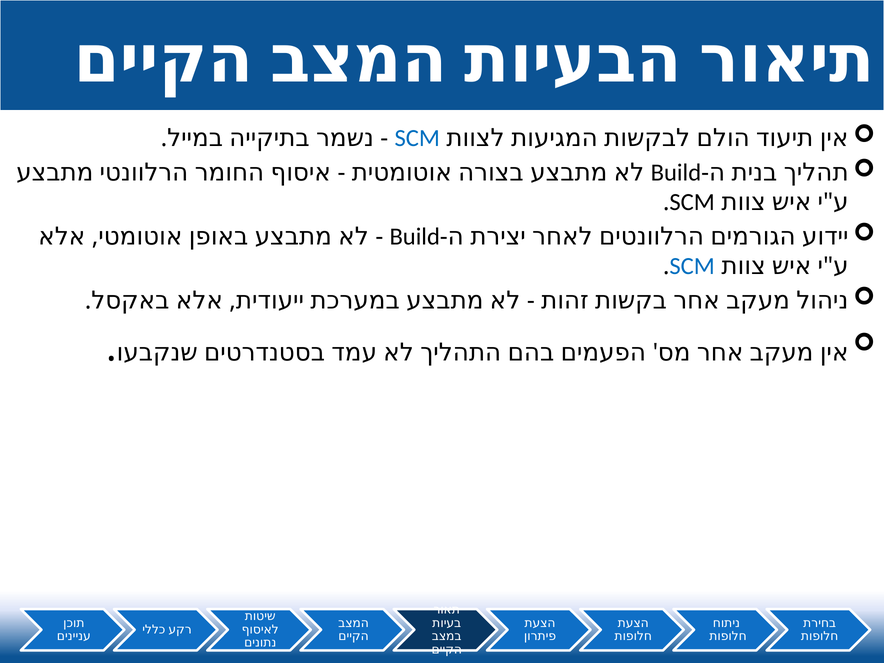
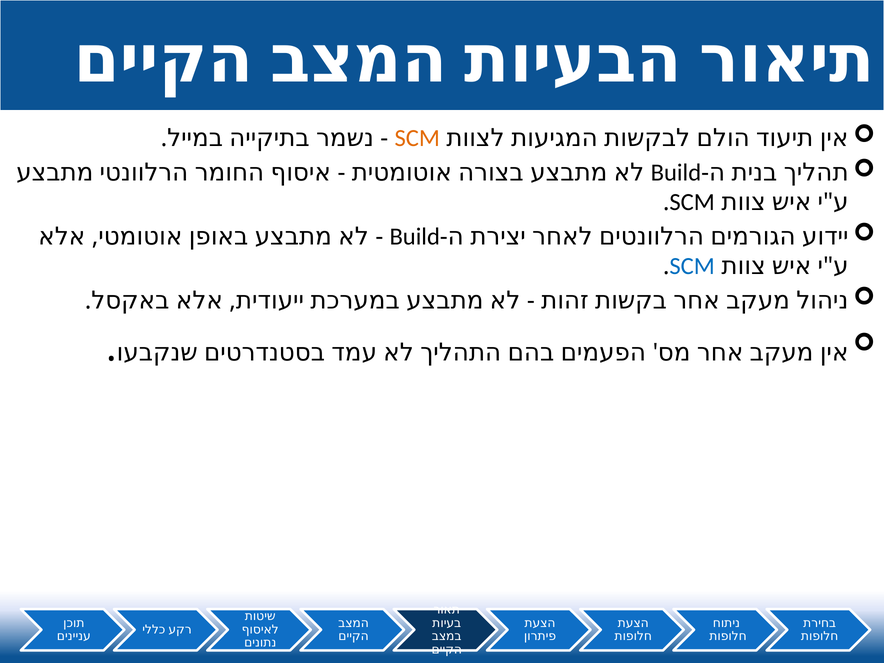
SCM colour: blue -> orange (417, 138)
